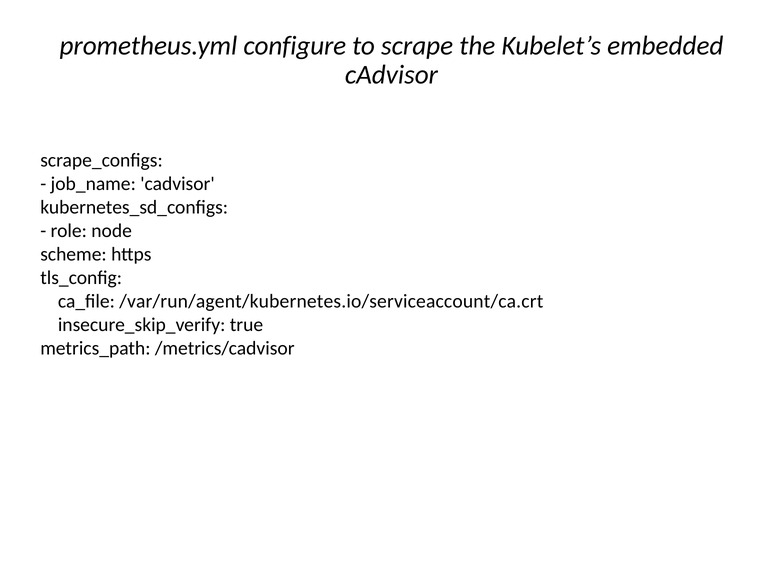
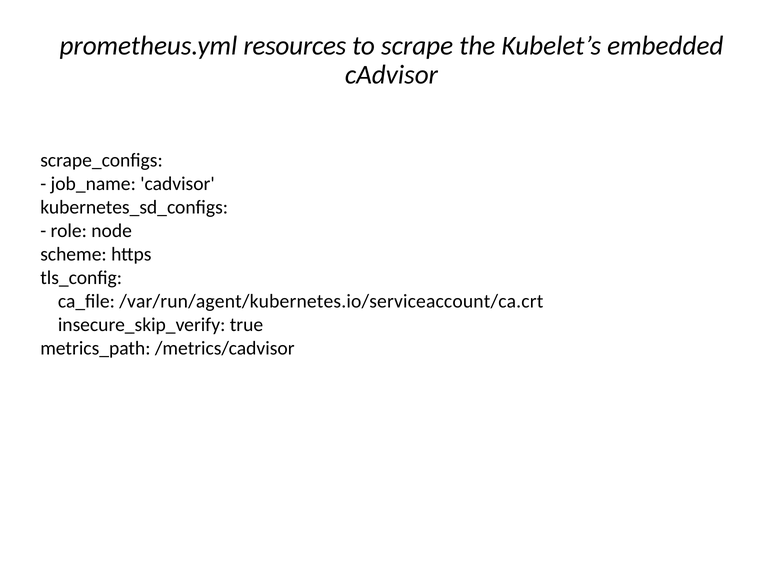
configure: configure -> resources (295, 46)
